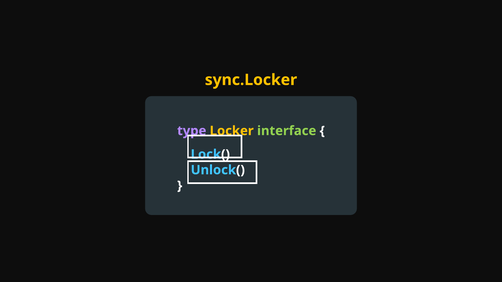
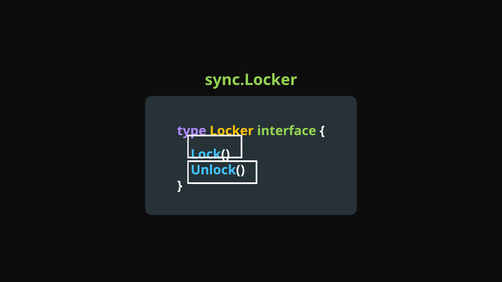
sync.Locker colour: yellow -> light green (251, 80)
